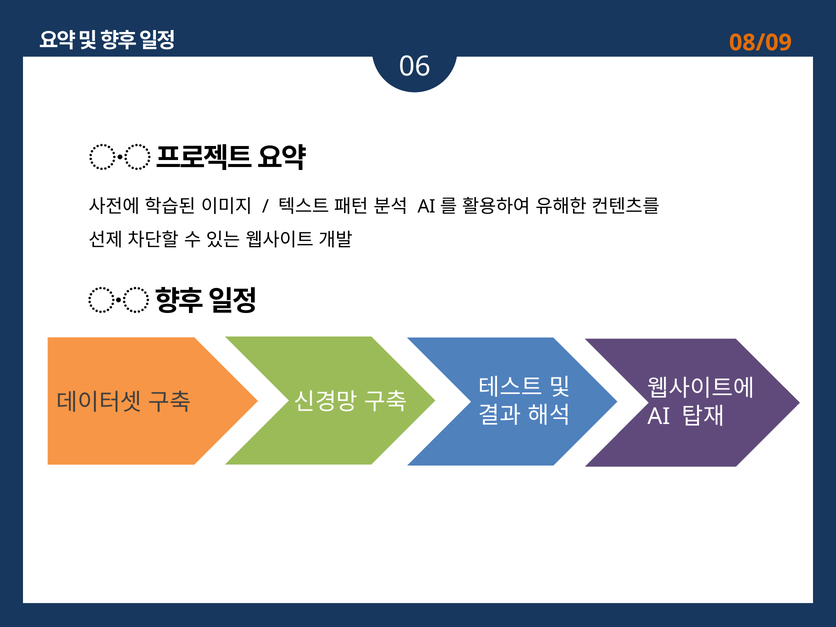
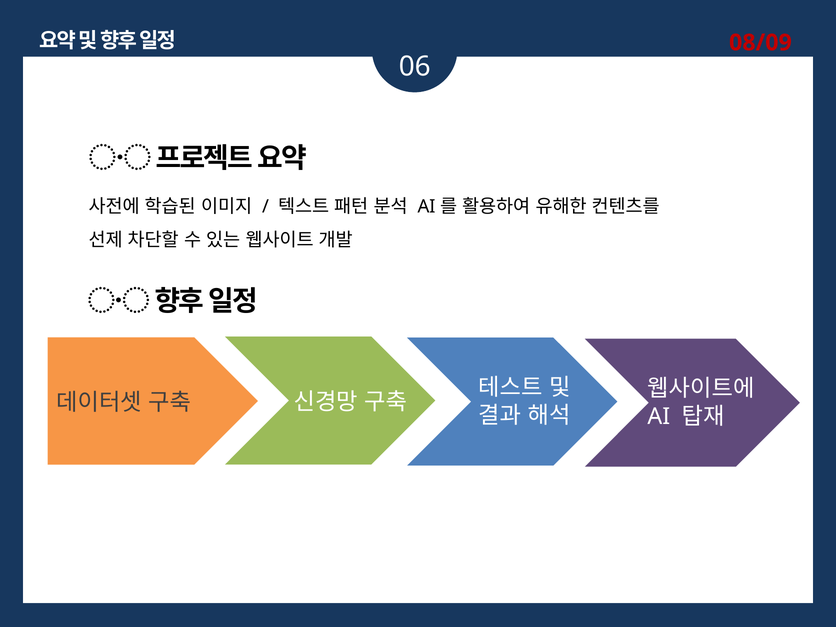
08/09 colour: orange -> red (760, 43)
